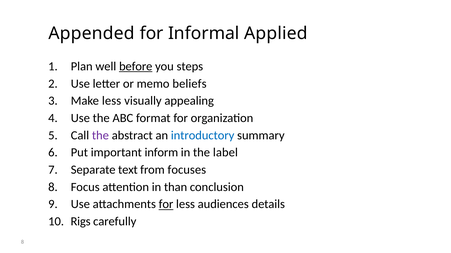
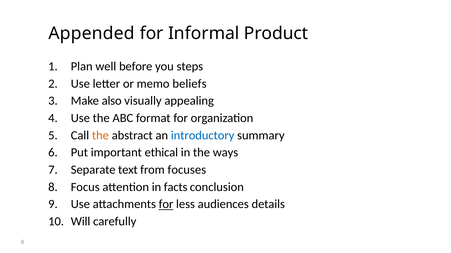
Applied: Applied -> Product (276, 34)
before underline: present -> none (136, 67)
Make less: less -> also (112, 101)
the colour: purple -> orange (100, 136)
inform: inform -> ethical (161, 153)
label: label -> ways (226, 153)
than: than -> facts (176, 187)
Rigs: Rigs -> Will (81, 222)
